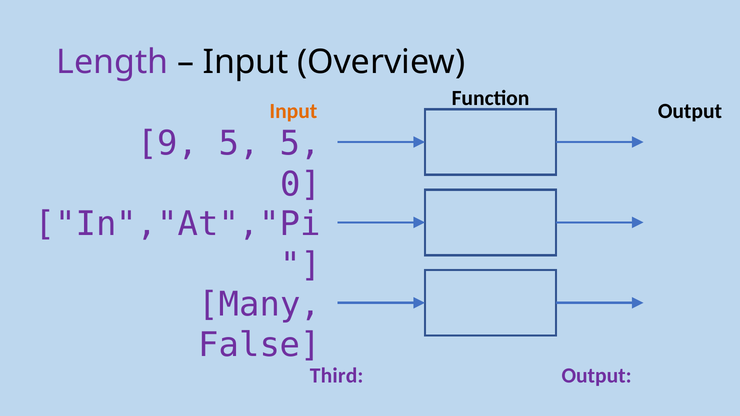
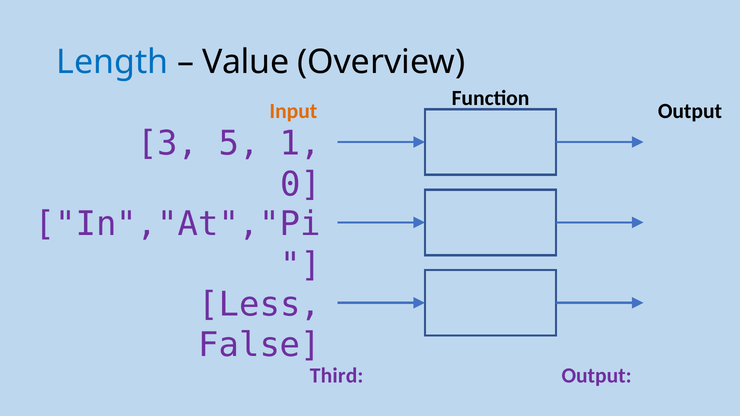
Length colour: purple -> blue (112, 62)
Input: Input -> Value (246, 62)
9: 9 -> 3 (168, 144)
5 5: 5 -> 1 (300, 144)
Many: Many -> Less (260, 305)
